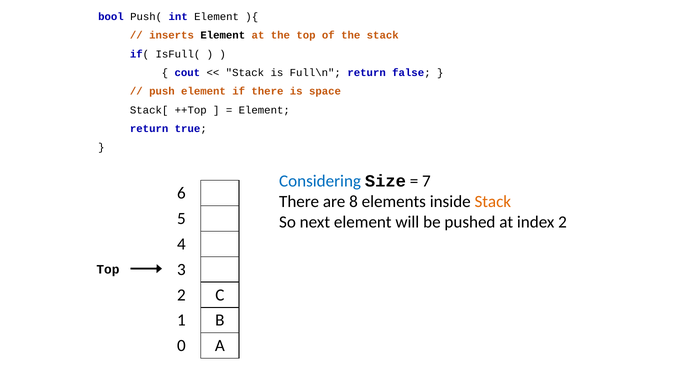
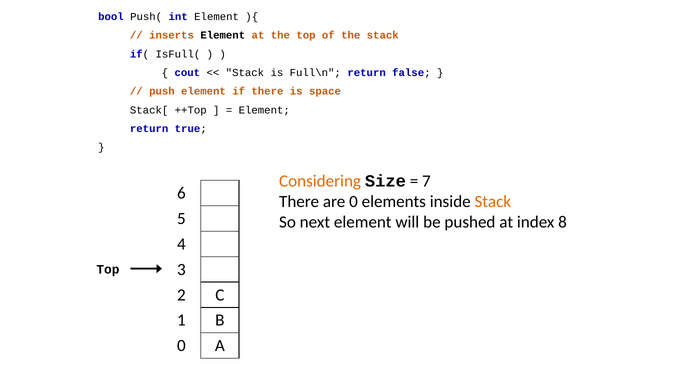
Considering colour: blue -> orange (320, 181)
are 8: 8 -> 0 (354, 202)
index 2: 2 -> 8 (563, 222)
